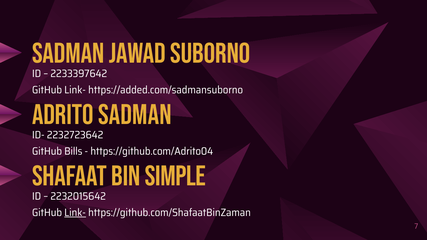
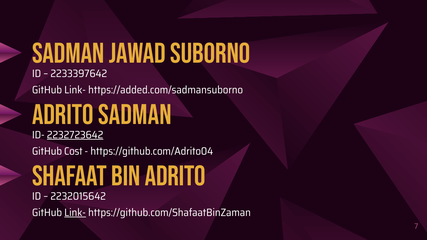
2232723642 underline: none -> present (75, 135)
Bills: Bills -> Cost (73, 151)
Bin Simple: Simple -> Adrito (175, 176)
